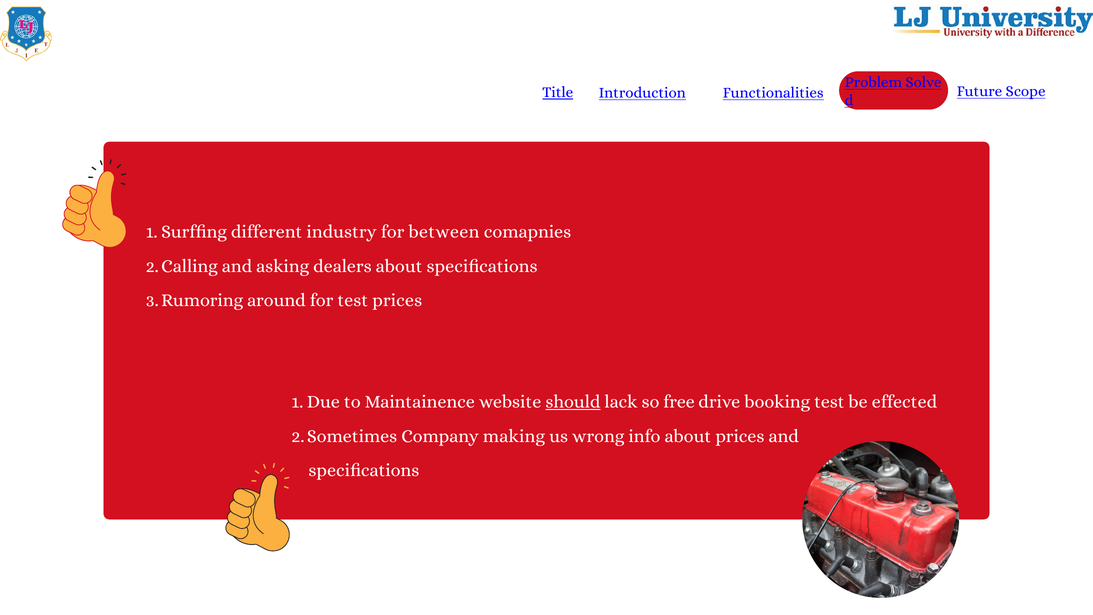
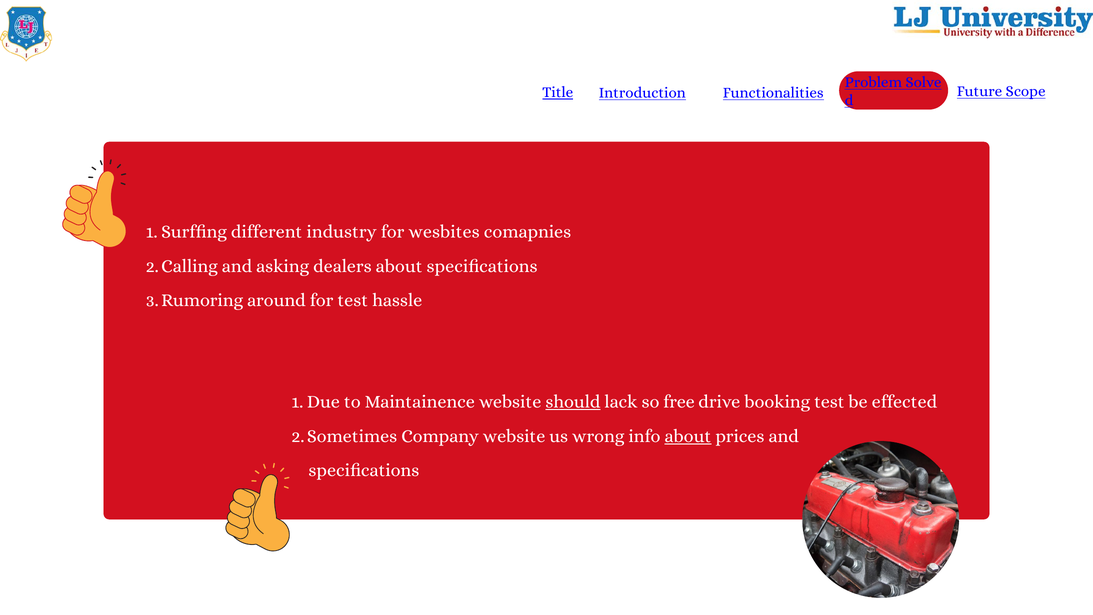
between: between -> wesbites (444, 232)
test prices: prices -> hassle (397, 300)
Company making: making -> website (514, 436)
about underline: none -> present (688, 436)
